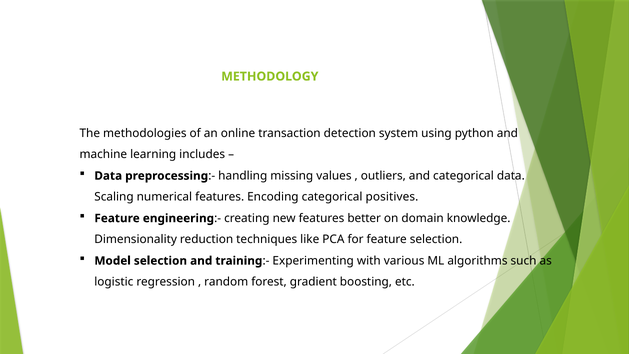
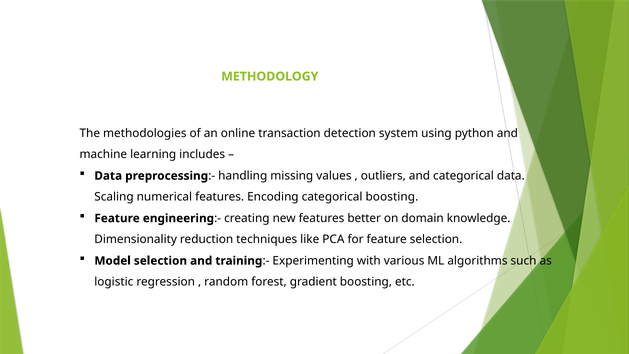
categorical positives: positives -> boosting (392, 197)
